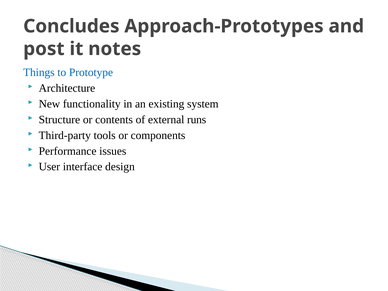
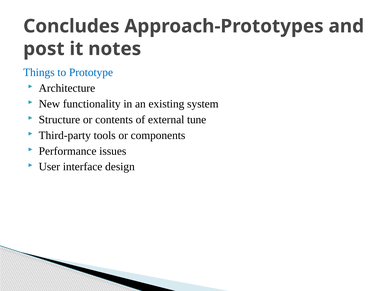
runs: runs -> tune (197, 120)
